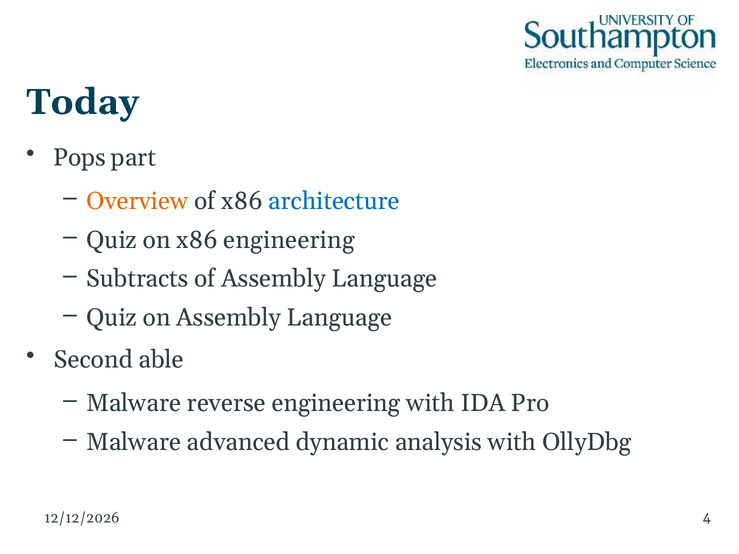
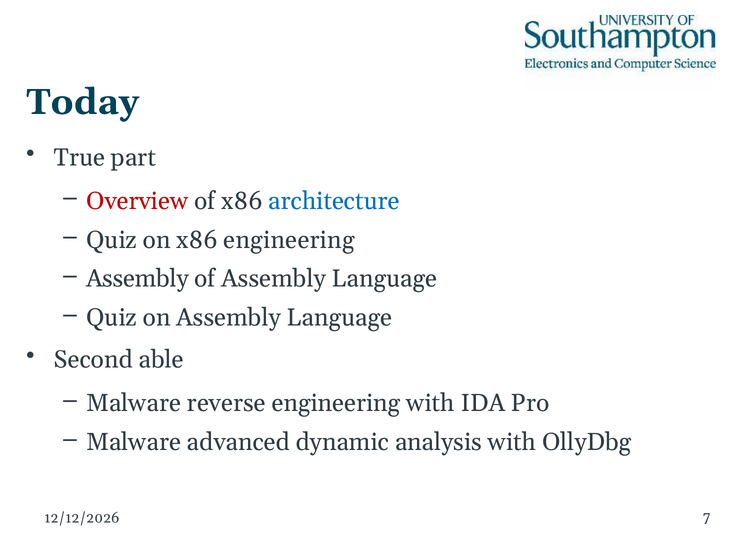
Pops: Pops -> True (79, 158)
Overview colour: orange -> red (137, 201)
Subtracts: Subtracts -> Assembly (137, 279)
4: 4 -> 7 (707, 517)
